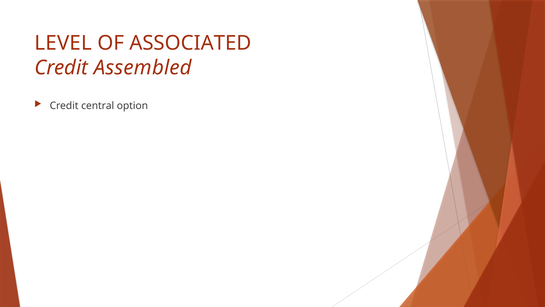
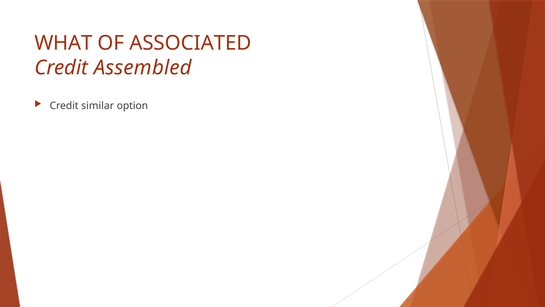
LEVEL: LEVEL -> WHAT (63, 43)
central: central -> similar (98, 105)
